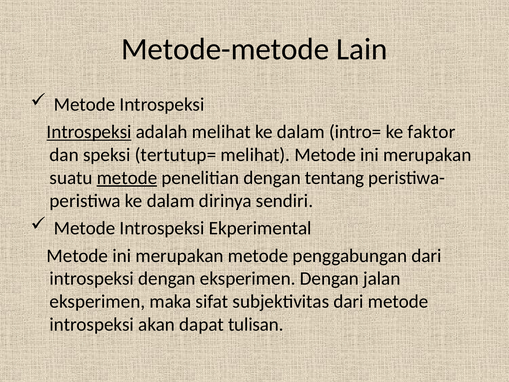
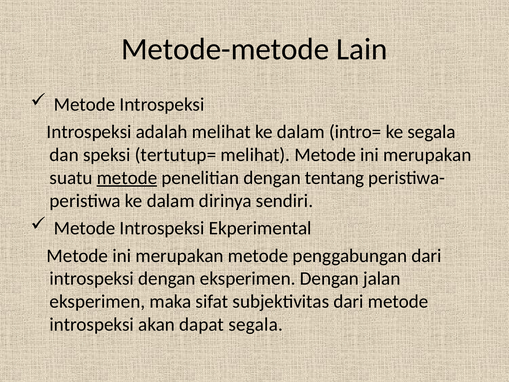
Introspeksi underline: present -> none (89, 132)
ke faktor: faktor -> segala (432, 132)
dapat tulisan: tulisan -> segala (256, 324)
